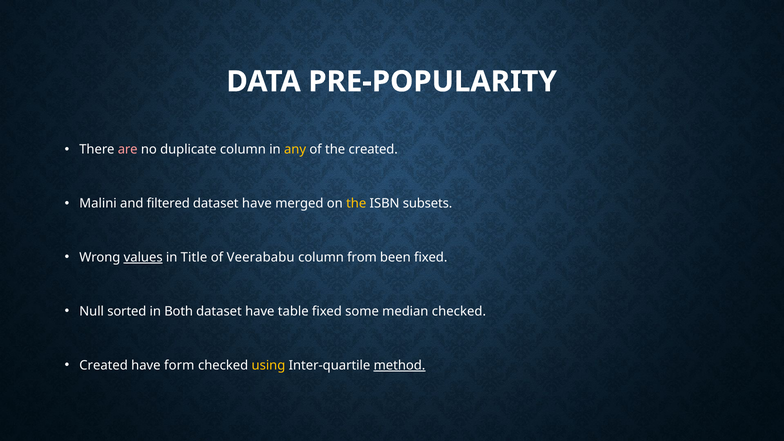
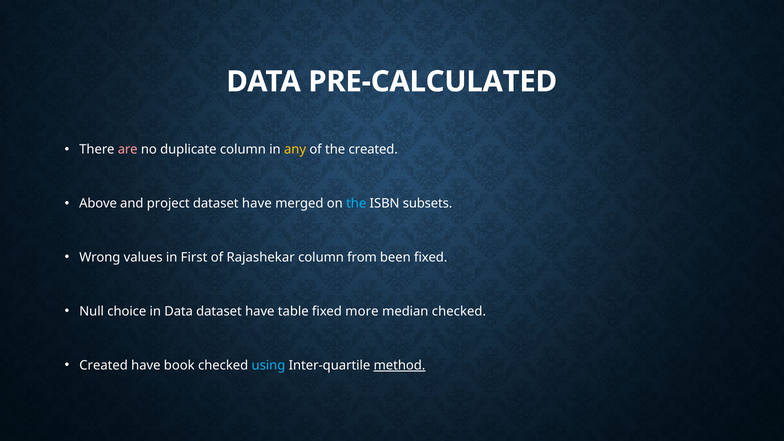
PRE-POPULARITY: PRE-POPULARITY -> PRE-CALCULATED (433, 82)
Malini: Malini -> Above (98, 204)
filtered: filtered -> project (168, 204)
the colour: yellow -> light blue (356, 204)
values underline: present -> none (143, 257)
Title: Title -> First (194, 257)
Veerababu: Veerababu -> Rajashekar (261, 257)
sorted: sorted -> choice (127, 311)
in Both: Both -> Data (179, 311)
some: some -> more (362, 311)
form: form -> book (179, 365)
using colour: yellow -> light blue (268, 365)
